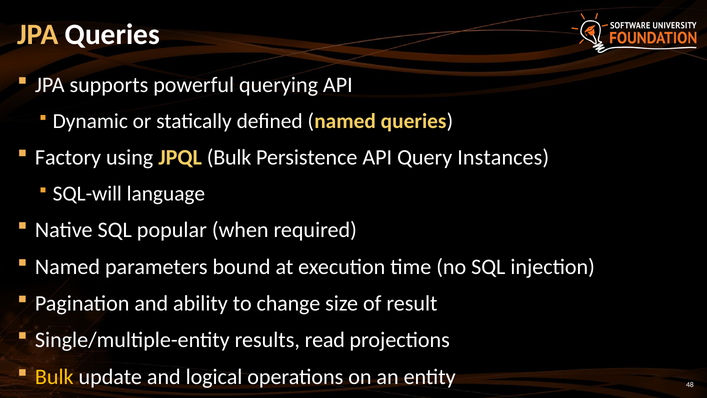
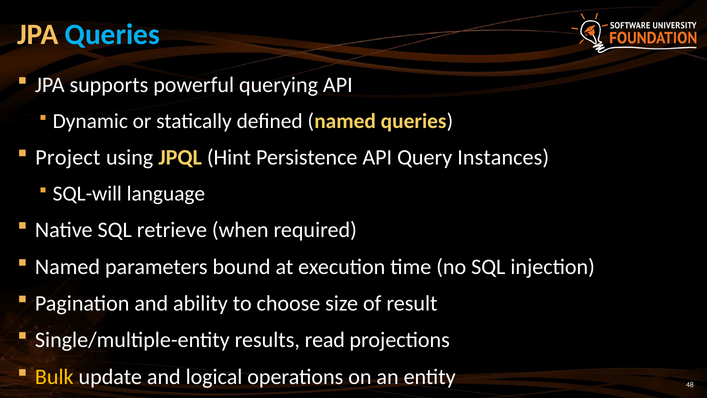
Queries colour: white -> light blue (112, 34)
Factory: Factory -> Project (68, 157)
JPQL Bulk: Bulk -> Hint (229, 157)
popular: popular -> retrieve (172, 230)
change: change -> choose (288, 303)
